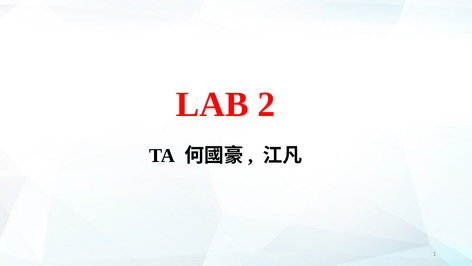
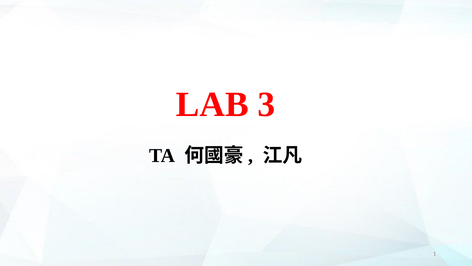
2: 2 -> 3 (266, 104)
